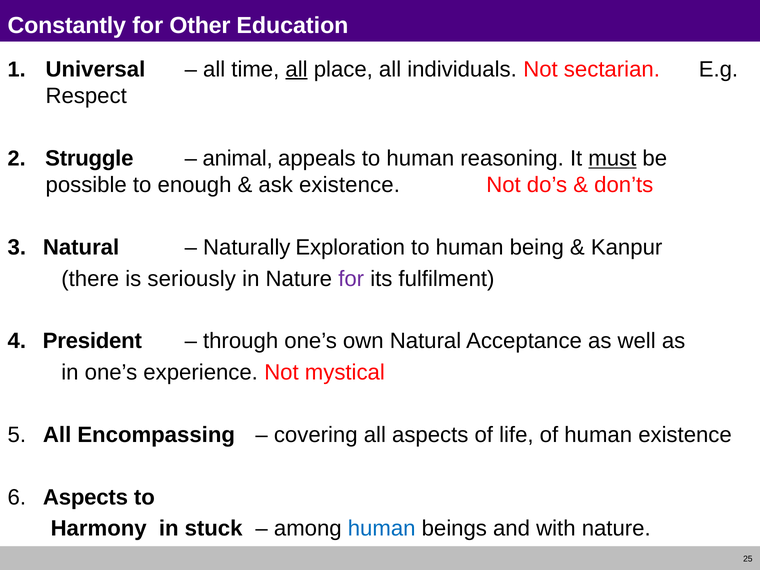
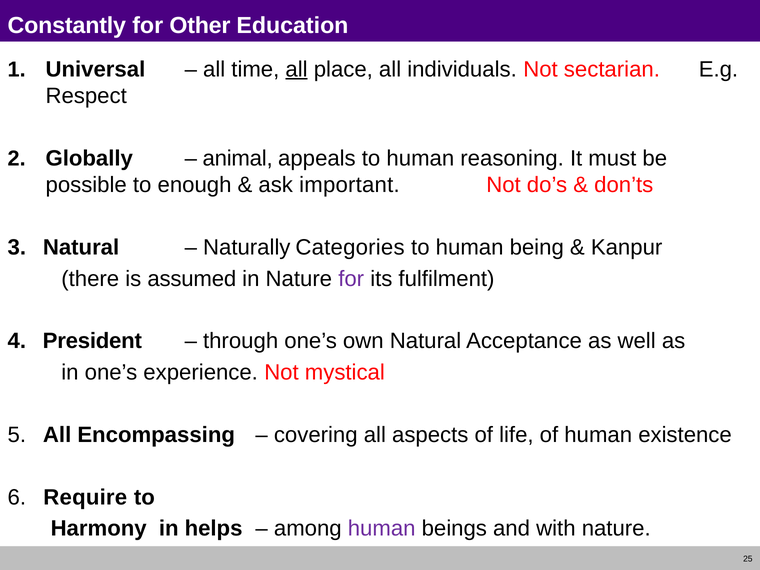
Struggle: Struggle -> Globally (89, 158)
must underline: present -> none (612, 158)
ask existence: existence -> important (349, 185)
Exploration: Exploration -> Categories (350, 247)
seriously: seriously -> assumed (192, 279)
6 Aspects: Aspects -> Require (85, 497)
stuck: stuck -> helps (214, 529)
human colour: blue -> purple (382, 529)
